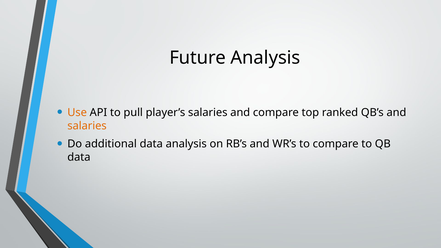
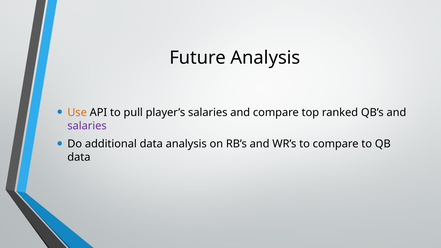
salaries colour: orange -> purple (87, 126)
